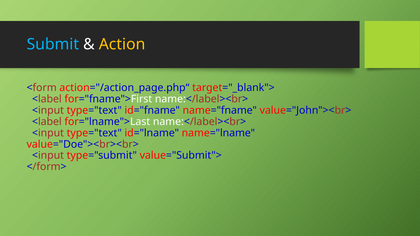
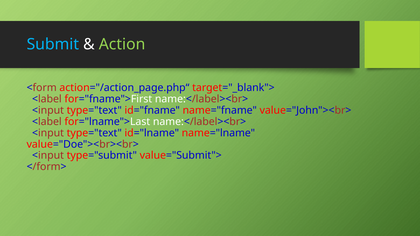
Action colour: yellow -> light green (122, 44)
